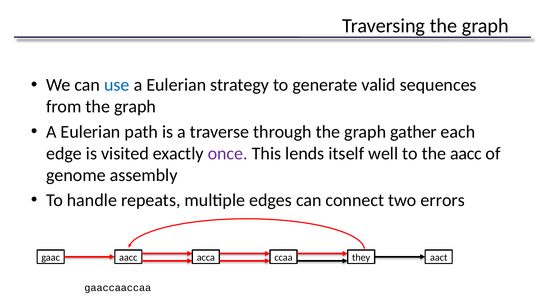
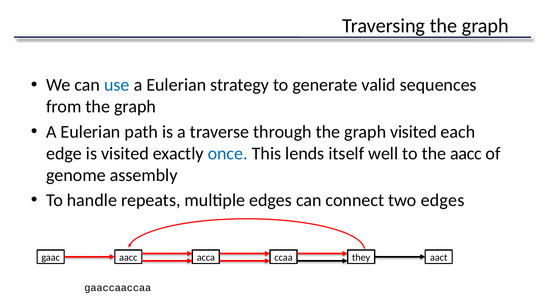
graph gather: gather -> visited (413, 132)
once colour: purple -> blue (228, 153)
two errors: errors -> edges (443, 200)
